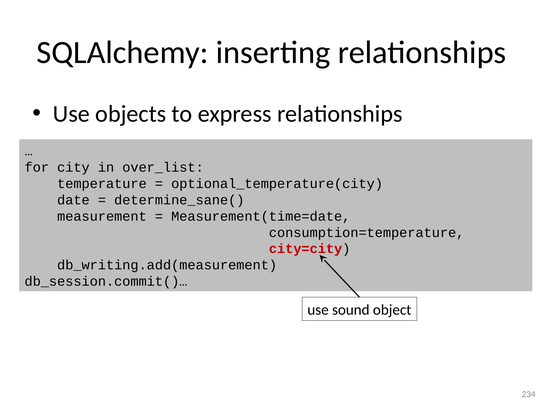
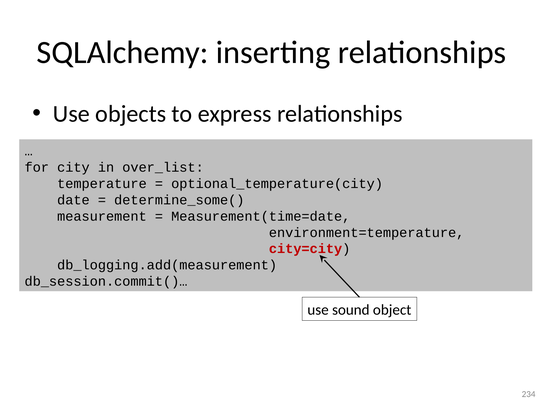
determine_sane(: determine_sane( -> determine_some( (179, 200)
consumption=temperature: consumption=temperature -> environment=temperature (367, 233)
db_writing.add(measurement: db_writing.add(measurement -> db_logging.add(measurement (167, 265)
